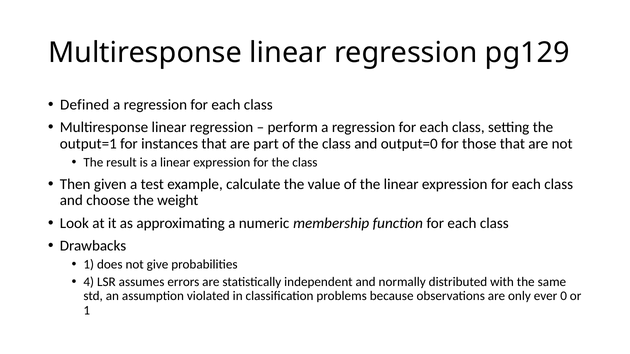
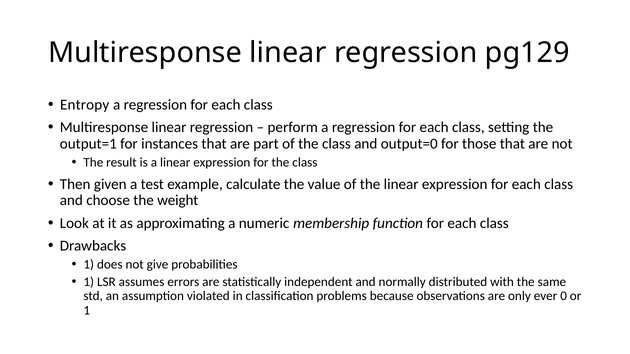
Defined: Defined -> Entropy (85, 105)
4: 4 -> 1 (89, 282)
